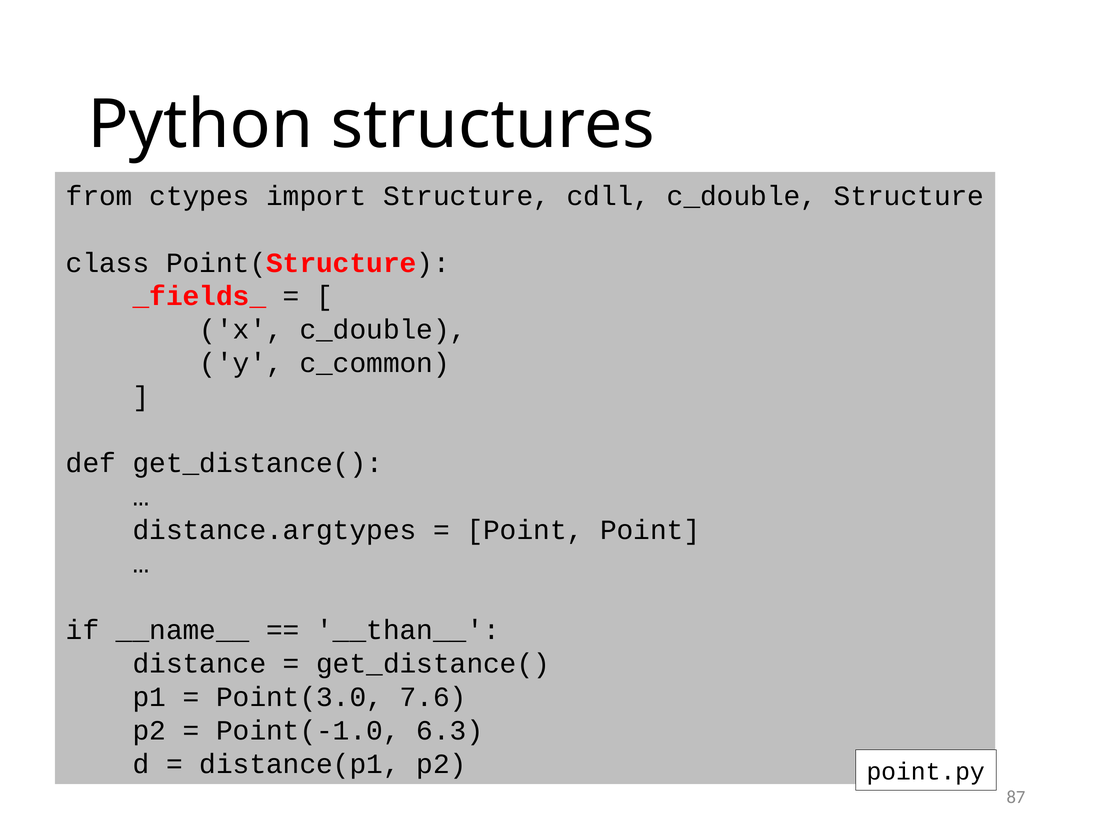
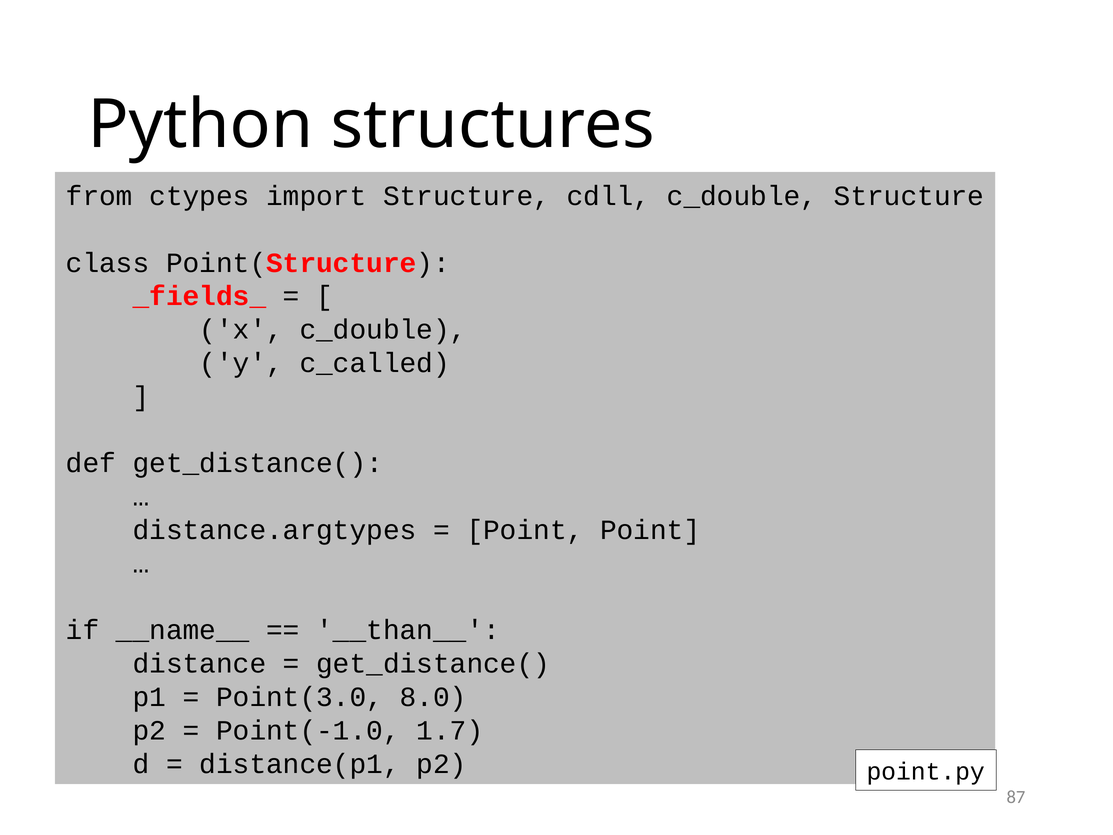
c_common: c_common -> c_called (375, 363)
7.6: 7.6 -> 8.0 (433, 697)
6.3: 6.3 -> 1.7 (450, 730)
